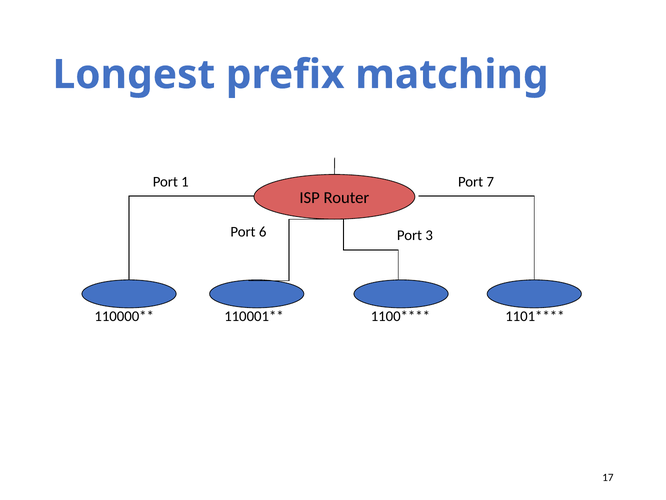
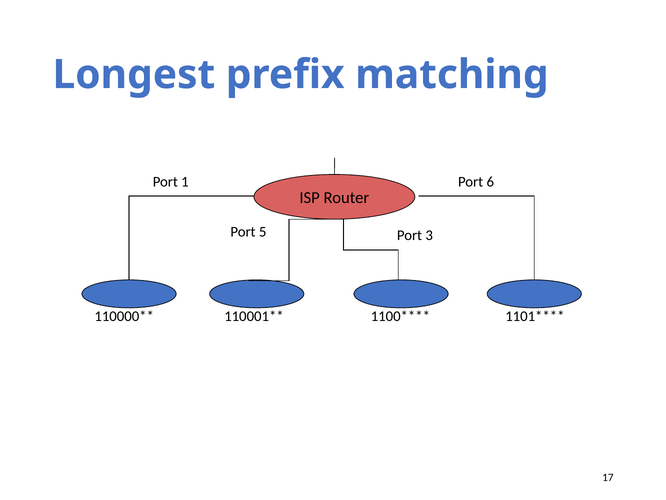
7: 7 -> 6 (490, 182)
6: 6 -> 5 (263, 232)
